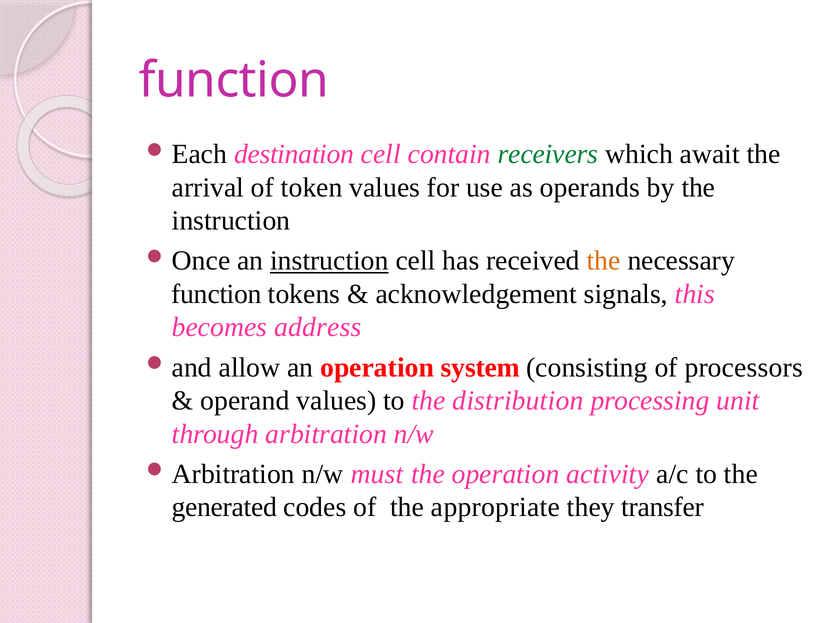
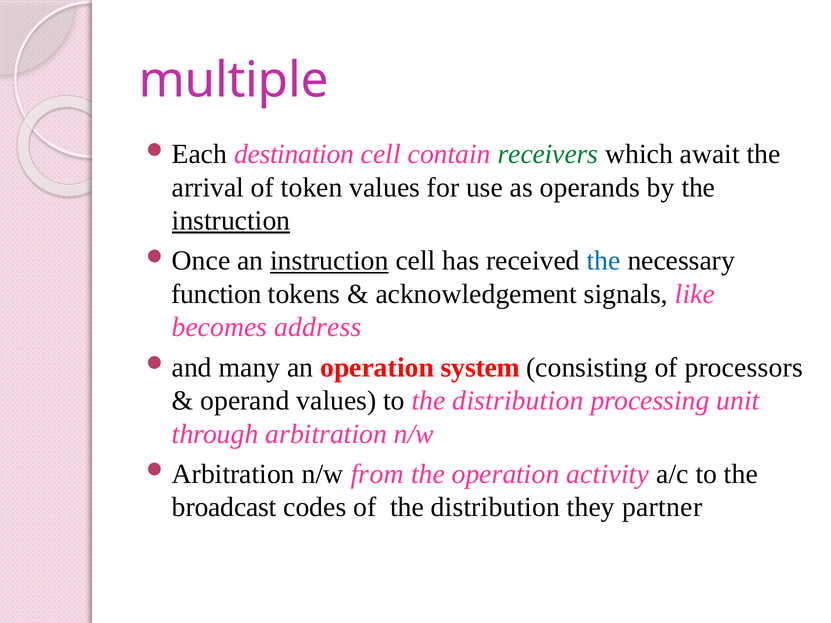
function: function -> multiple (234, 80)
instruction underline: none -> present (231, 221)
the colour: orange -> blue (604, 261)
this: this -> like (695, 294)
allow: allow -> many (250, 368)
must: must -> from (377, 474)
generated: generated -> broadcast (224, 507)
of the appropriate: appropriate -> distribution (495, 507)
transfer: transfer -> partner (662, 507)
